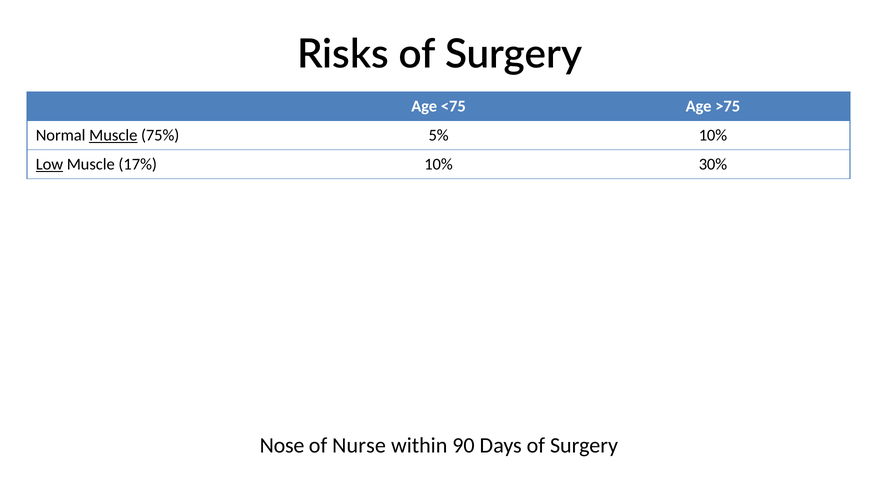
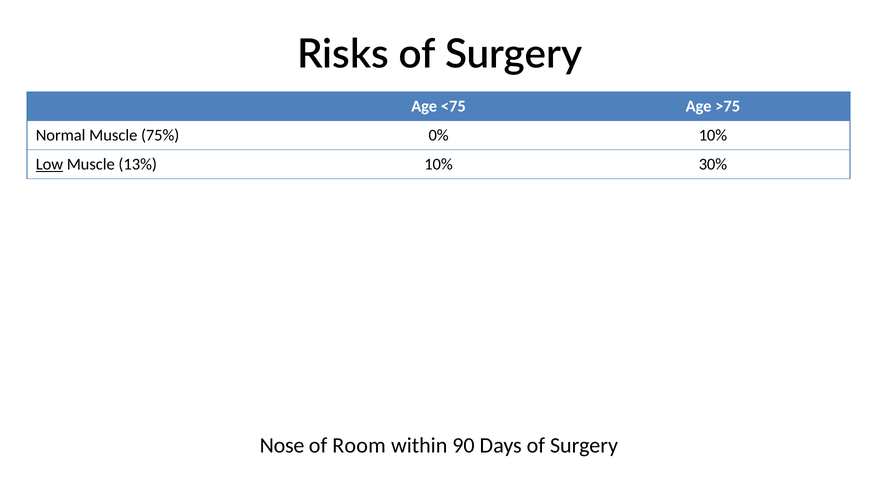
Muscle underline: present -> none (113, 136)
5%: 5% -> 0% (439, 136)
17%: 17% -> 13% (138, 165)
Nurse: Nurse -> Room (359, 445)
